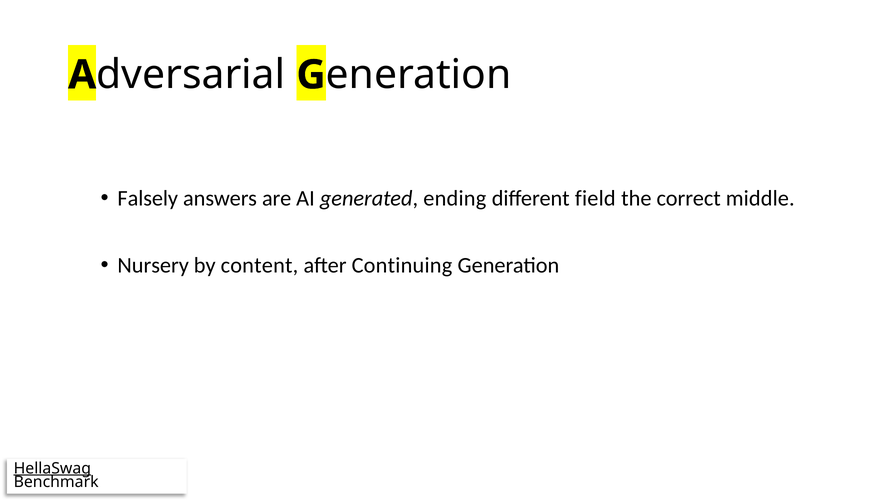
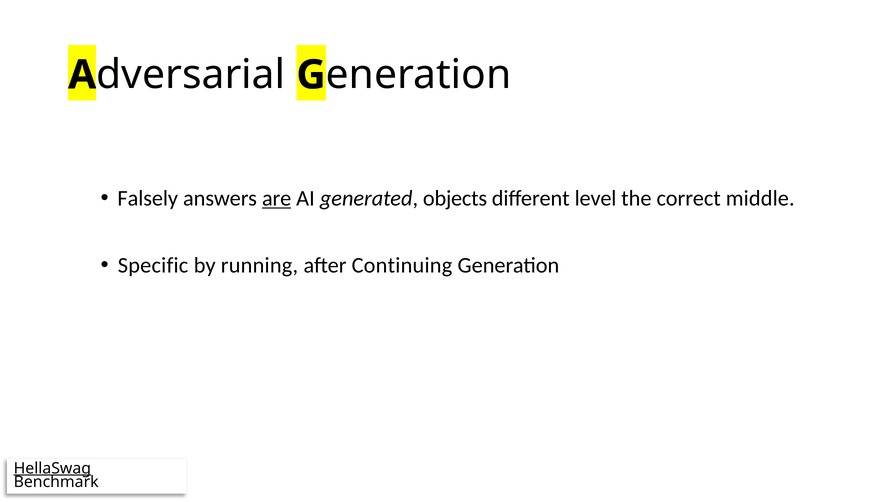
are underline: none -> present (277, 198)
ending: ending -> objects (455, 198)
field: field -> level (596, 198)
Nursery: Nursery -> Specific (153, 265)
content: content -> running (259, 265)
